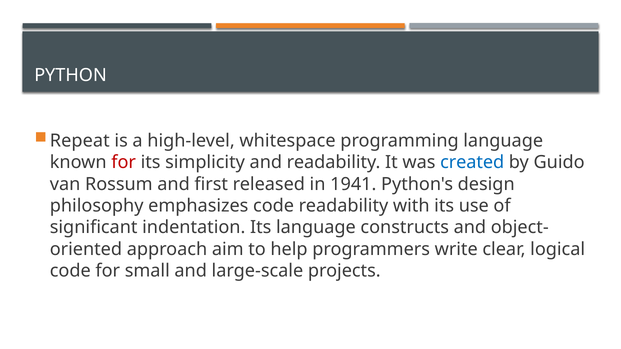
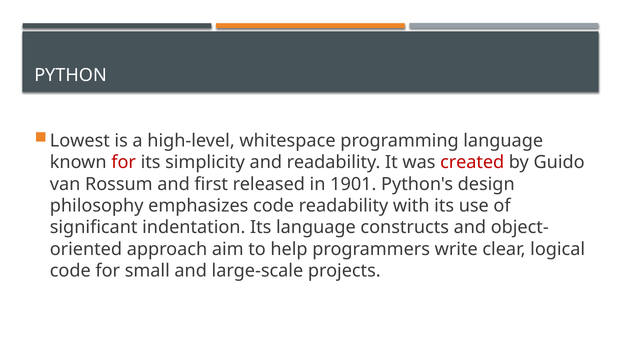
Repeat: Repeat -> Lowest (80, 141)
created colour: blue -> red (472, 163)
1941: 1941 -> 1901 (353, 184)
